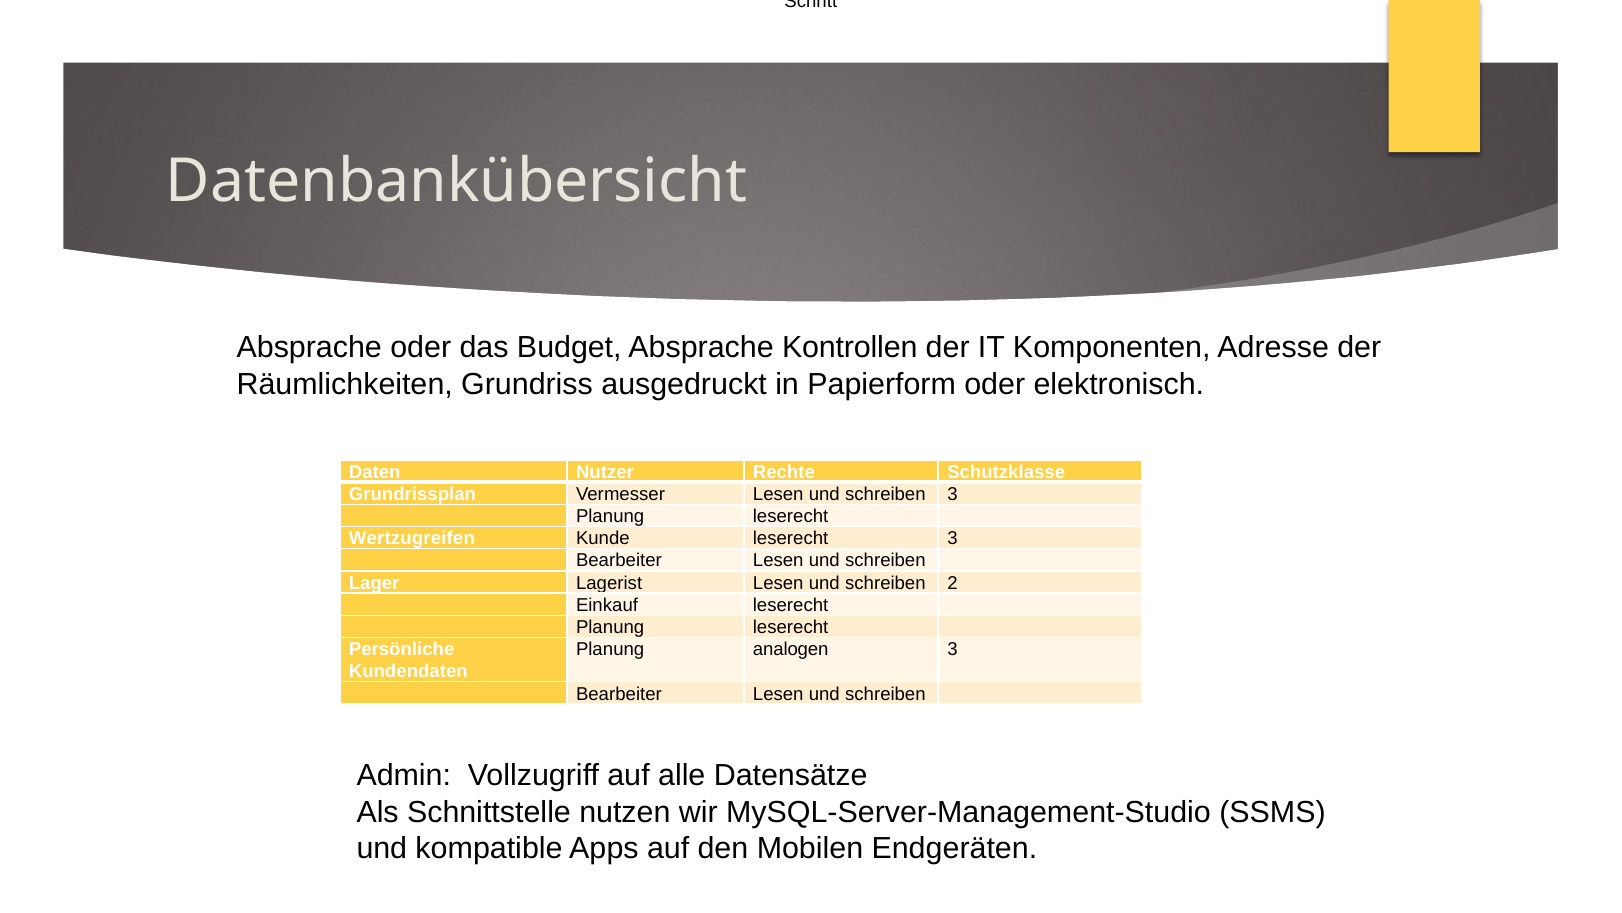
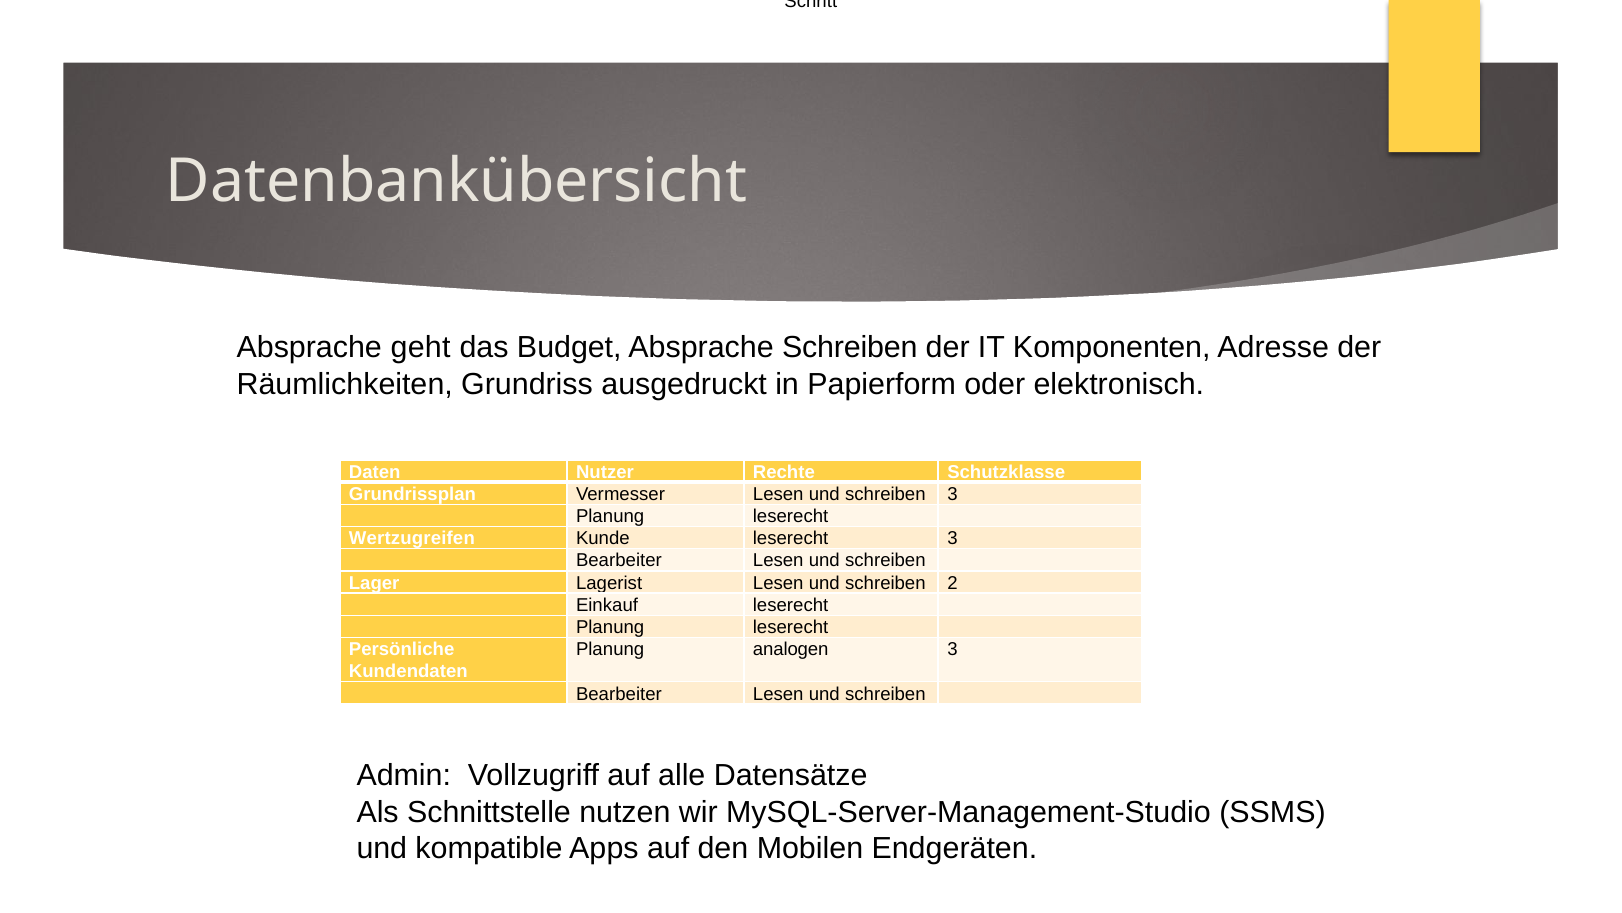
Absprache oder: oder -> geht (421, 347)
Absprache Kontrollen: Kontrollen -> Schreiben (850, 347)
